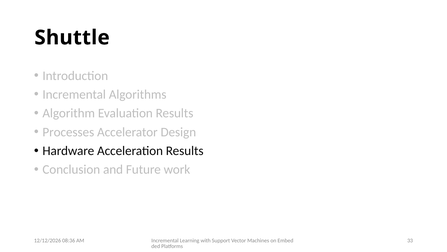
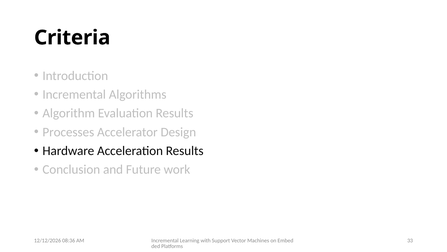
Shuttle: Shuttle -> Criteria (72, 38)
